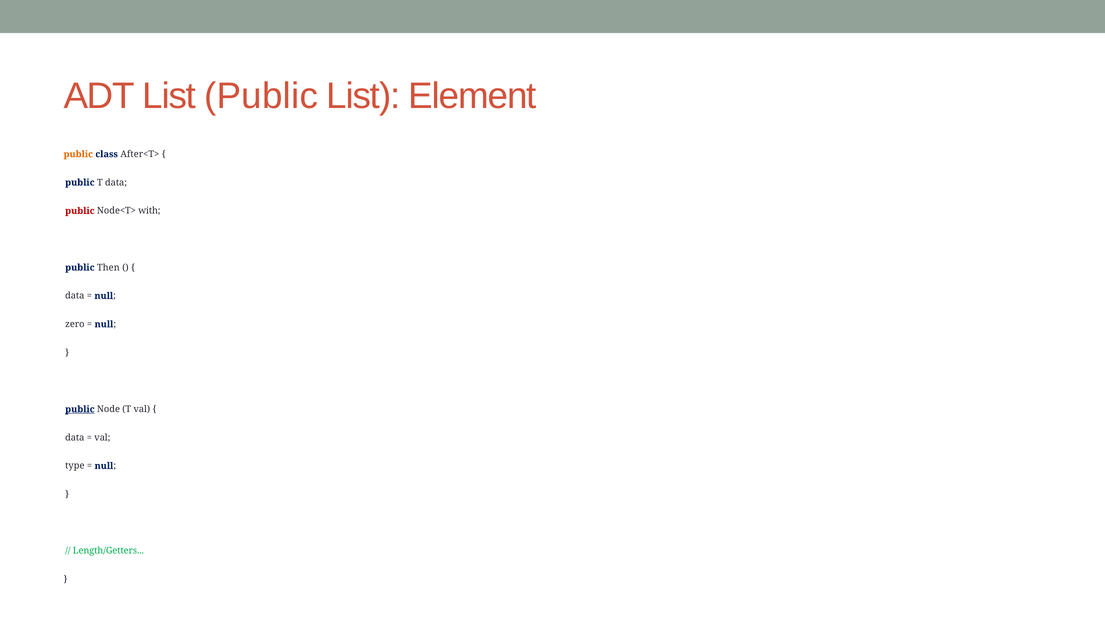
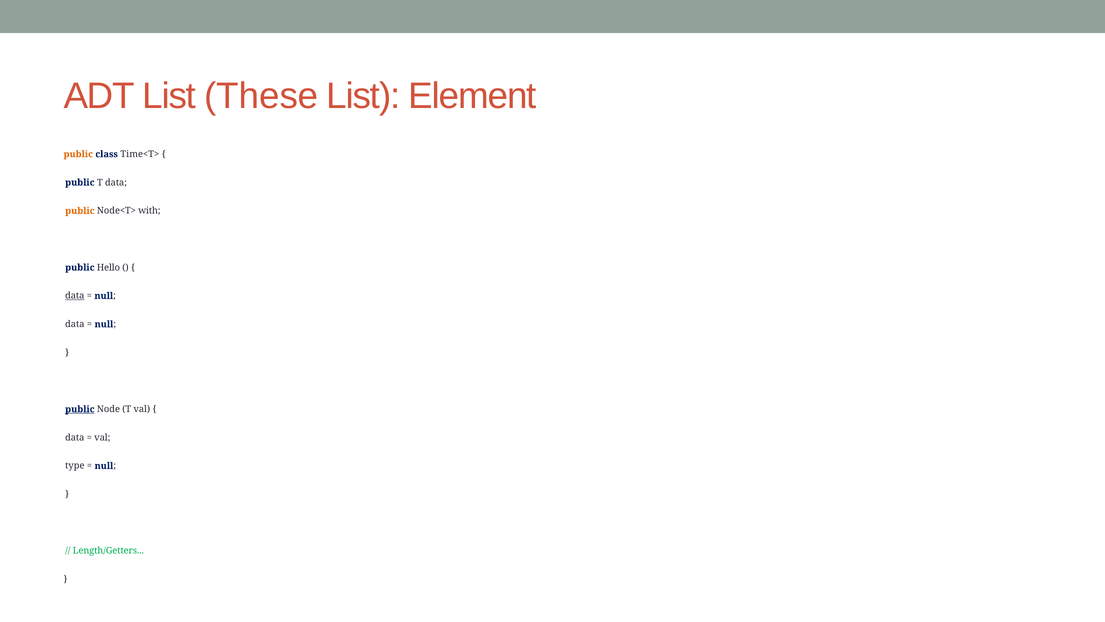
List Public: Public -> These (261, 96)
After<T>: After<T> -> Time<T> (140, 154)
public colour: red -> orange (80, 211)
Then: Then -> Hello (108, 267)
data underline: none -> present (75, 296)
zero: zero -> data (75, 324)
